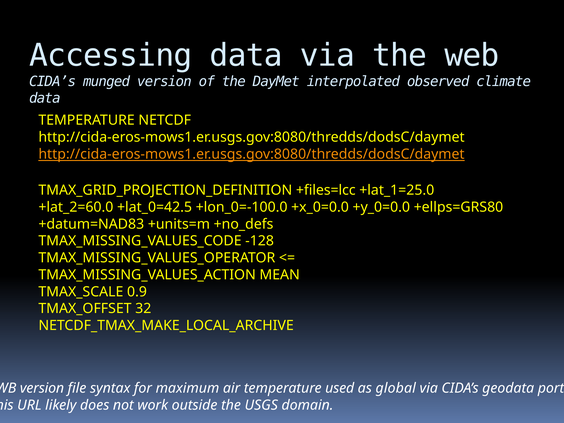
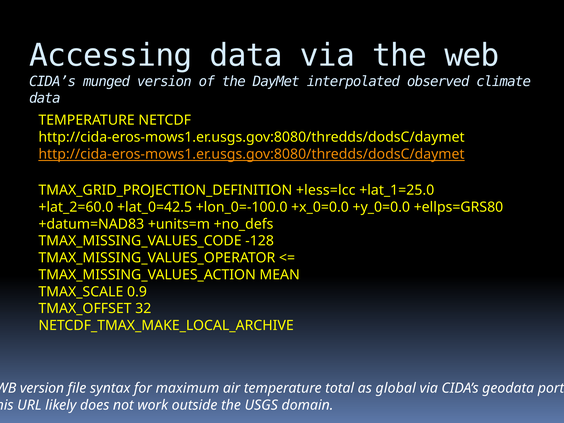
+files=lcc: +files=lcc -> +less=lcc (326, 190)
used: used -> total (340, 388)
